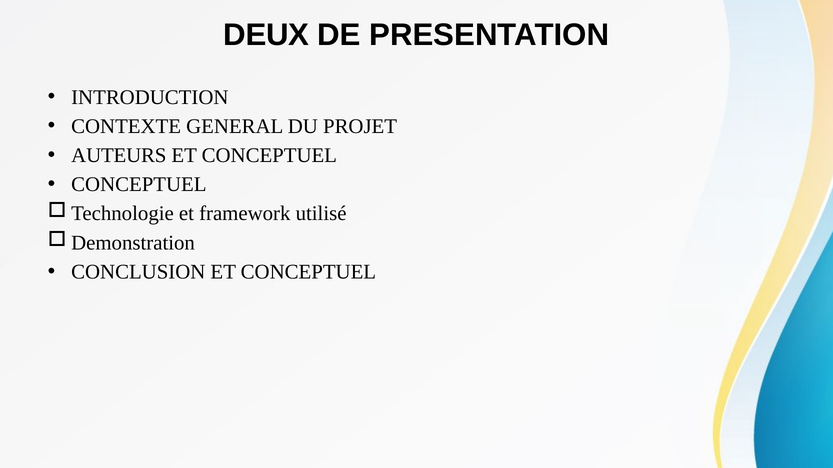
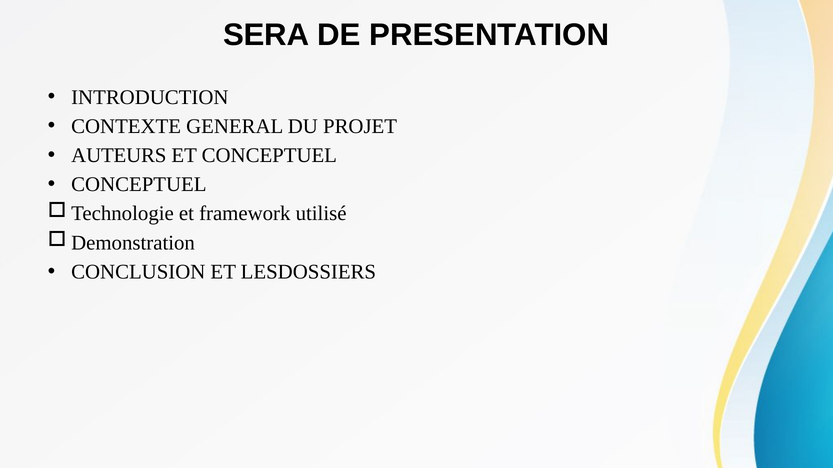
DEUX: DEUX -> SERA (266, 35)
CONCLUSION ET CONCEPTUEL: CONCEPTUEL -> LESDOSSIERS (308, 272)
